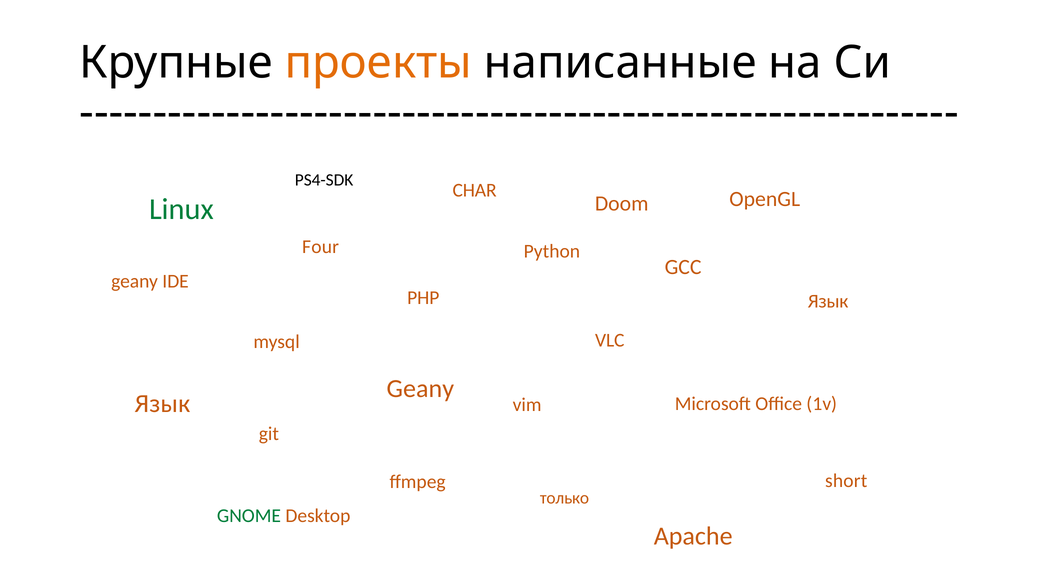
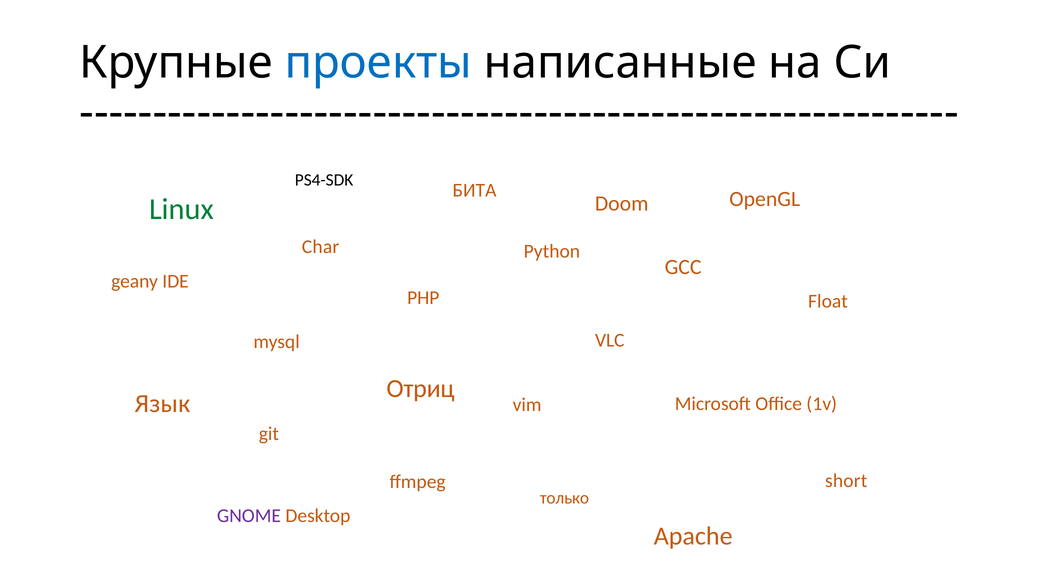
проекты colour: orange -> blue (378, 63)
CHAR: CHAR -> БИТА (474, 191)
Four: Four -> Char (321, 247)
Язык: Язык -> Float (828, 301)
Geany: Geany -> Отриц (420, 389)
GNOME colour: green -> purple (249, 516)
